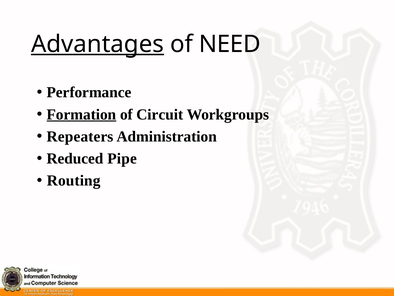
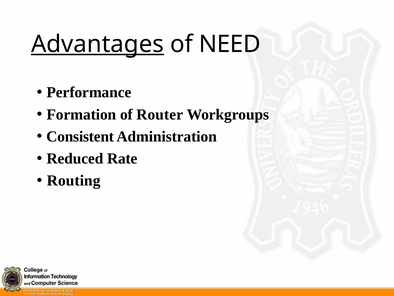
Formation underline: present -> none (81, 114)
Circuit: Circuit -> Router (160, 114)
Repeaters: Repeaters -> Consistent (80, 136)
Pipe: Pipe -> Rate (122, 158)
